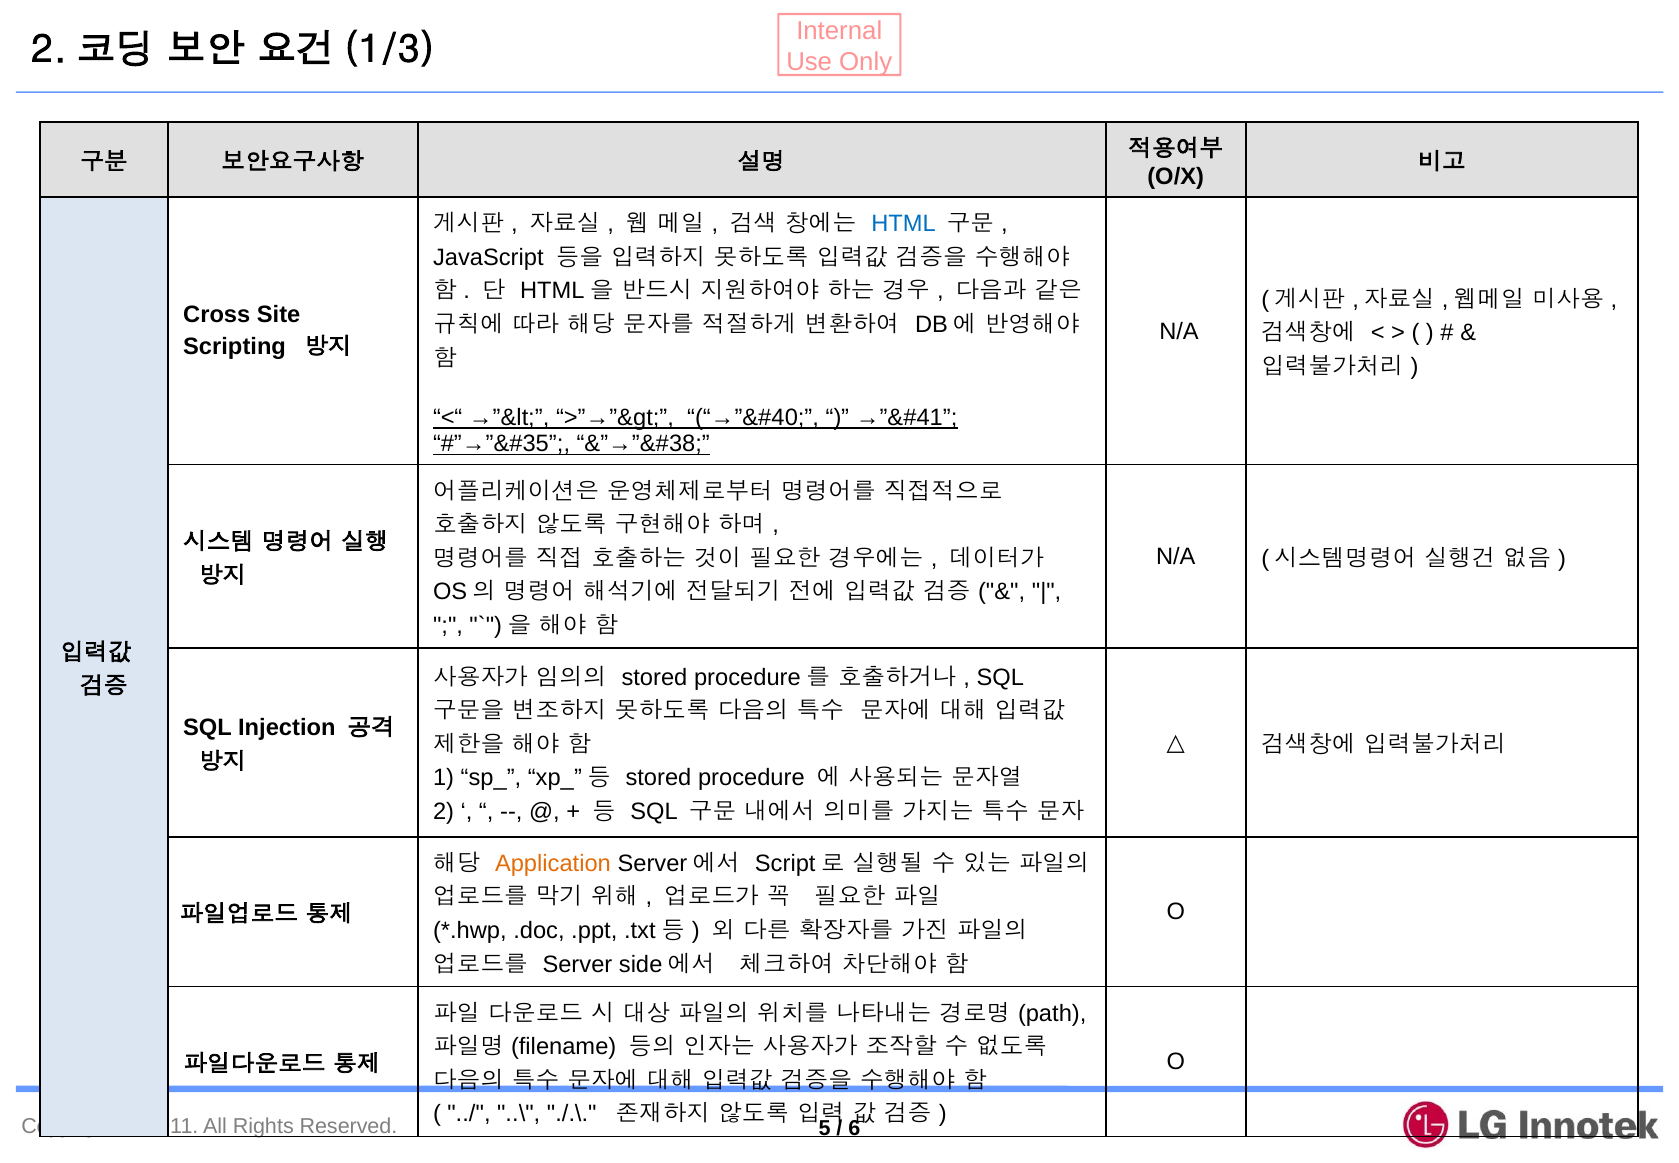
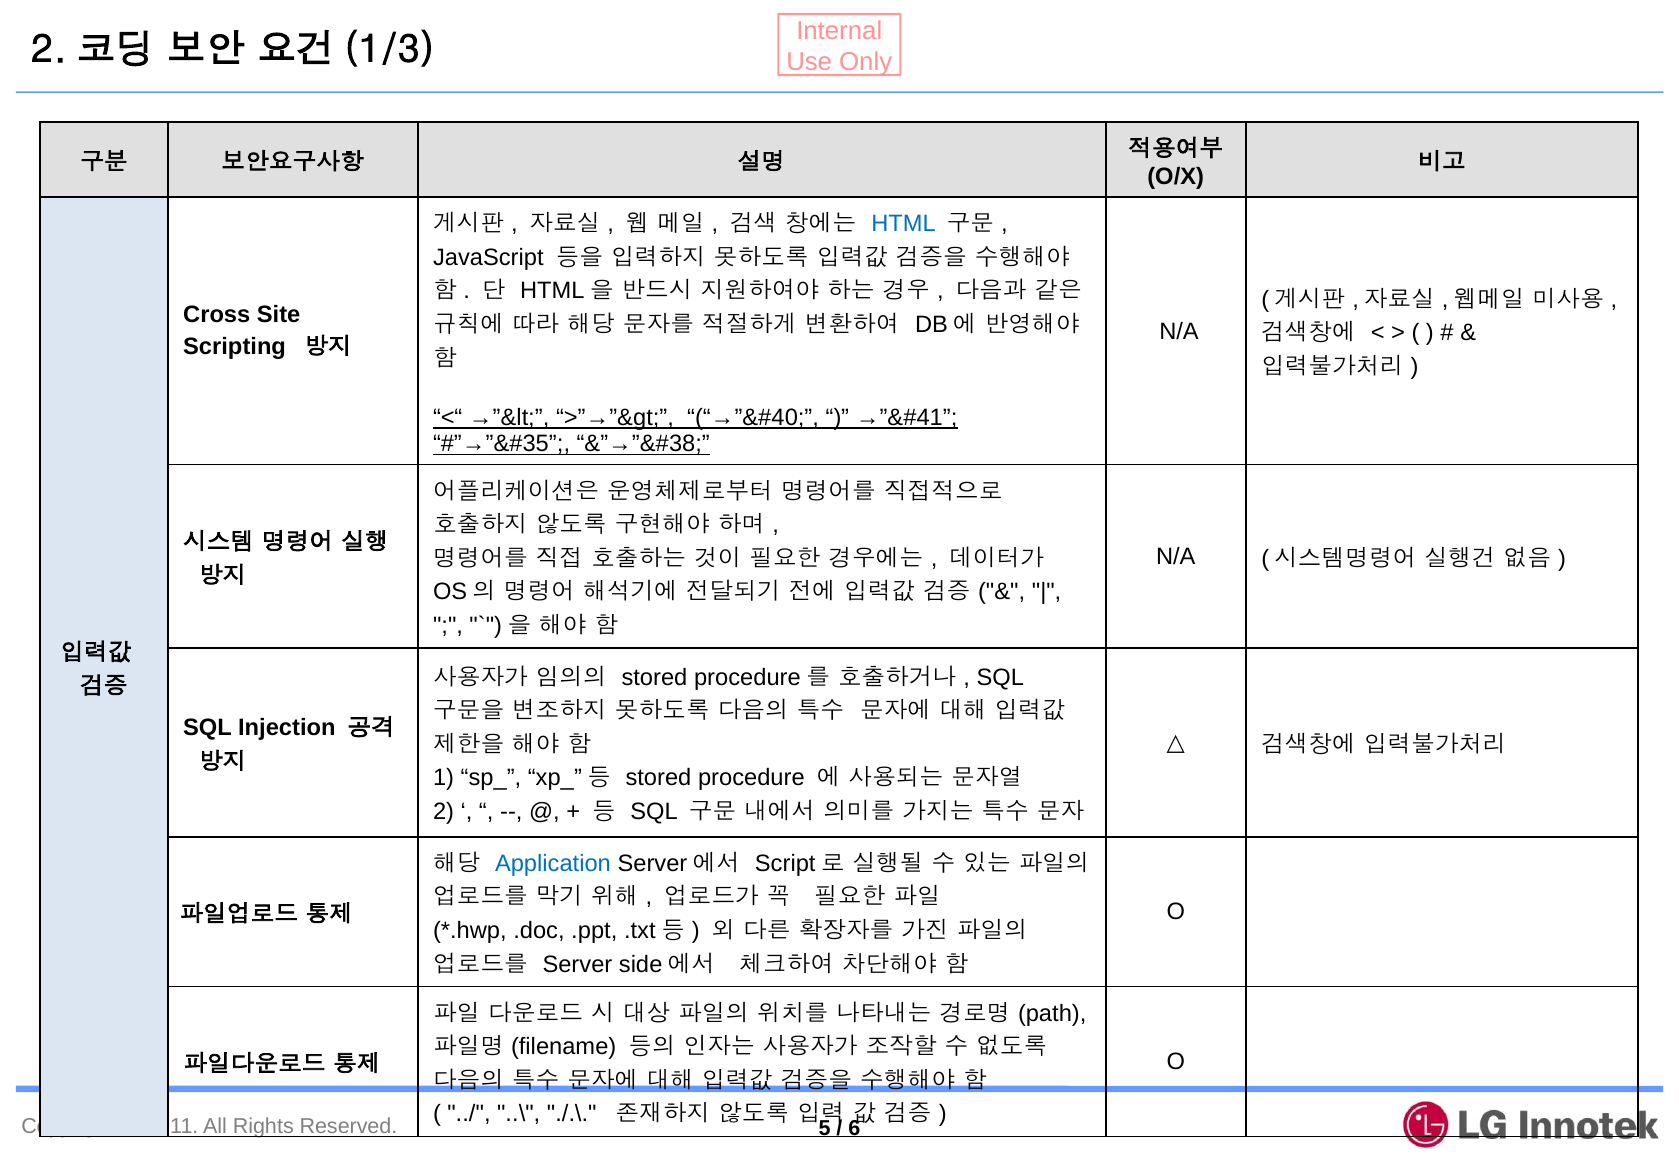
Application colour: orange -> blue (553, 863)
